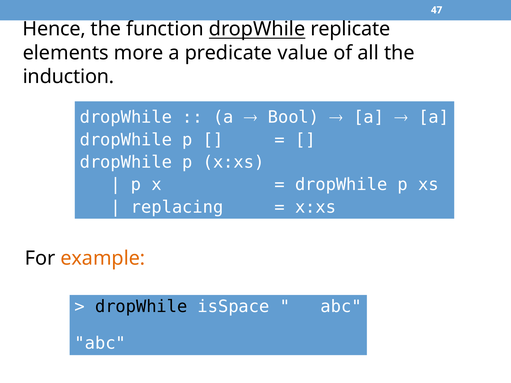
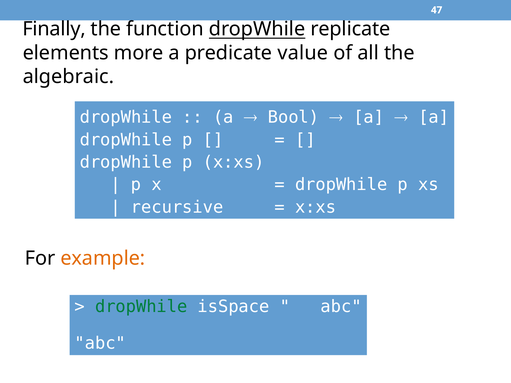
Hence: Hence -> Finally (54, 29)
induction: induction -> algebraic (68, 77)
replacing: replacing -> recursive (177, 207)
dropWhile colour: black -> green (141, 307)
